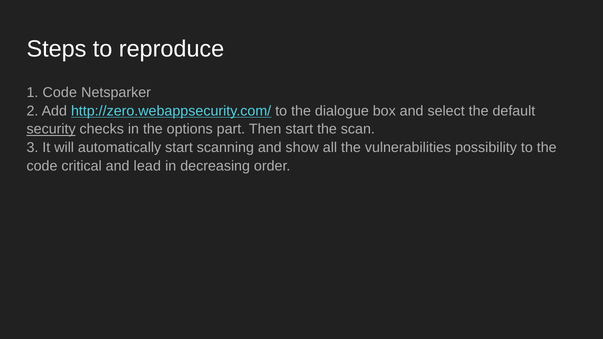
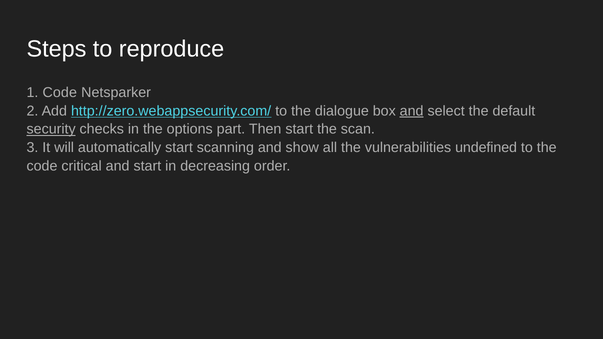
and underline: none -> present (412, 111)
possibility: possibility -> undefined (486, 148)
and lead: lead -> start (147, 166)
